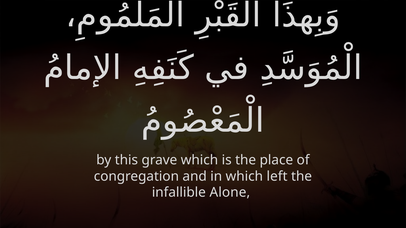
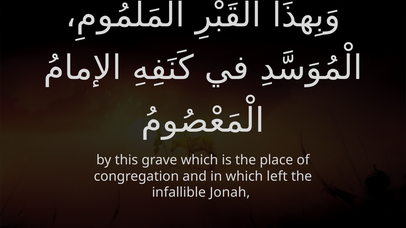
Alone: Alone -> Jonah (230, 193)
